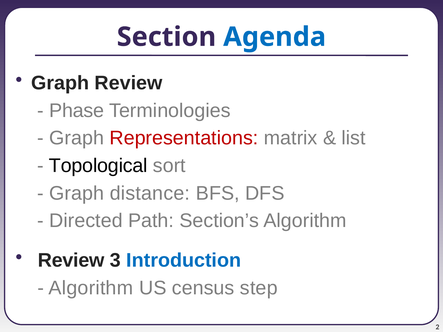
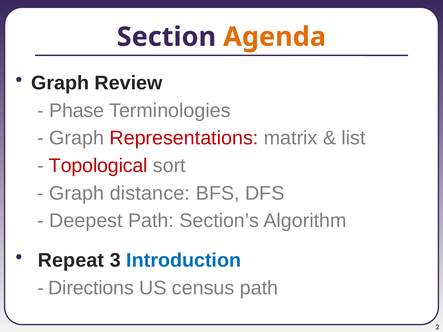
Agenda colour: blue -> orange (275, 37)
Topological colour: black -> red (98, 166)
Directed: Directed -> Deepest (86, 221)
Review: Review -> Repeat (71, 261)
Algorithm: Algorithm -> Directions (91, 288)
census step: step -> path (259, 288)
